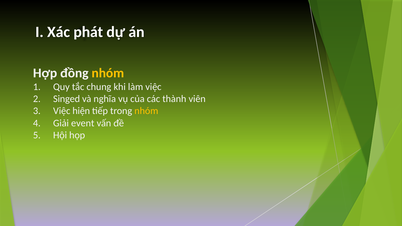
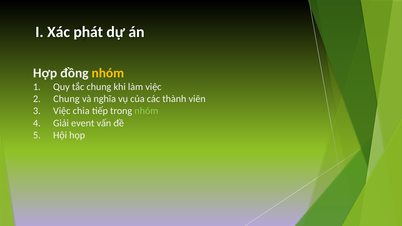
2 Singed: Singed -> Chung (66, 99)
hiện: hiện -> chia (81, 111)
nhóm colour: yellow -> light green (146, 111)
